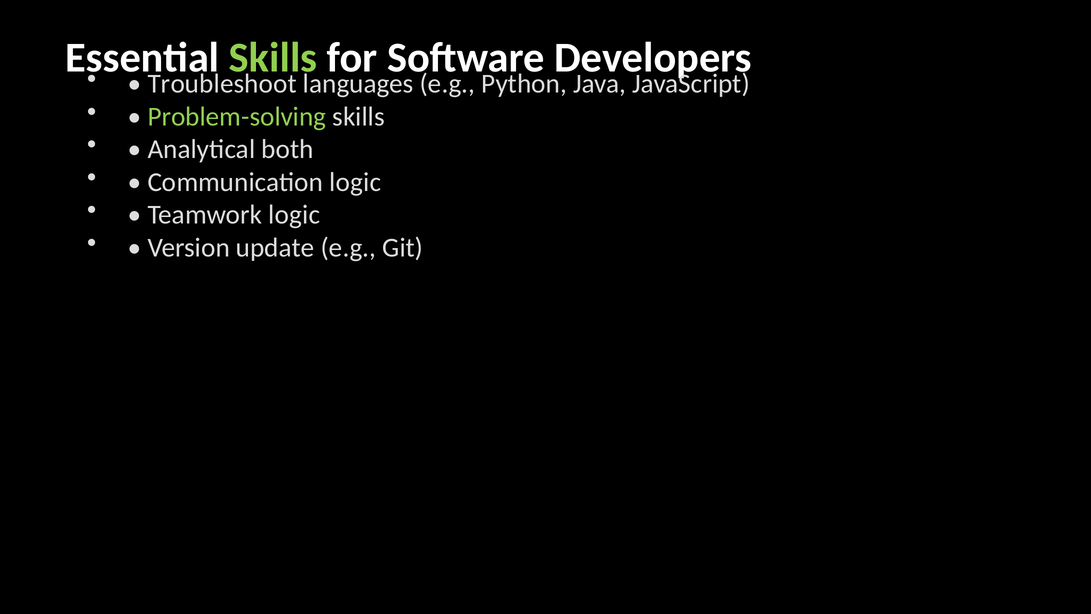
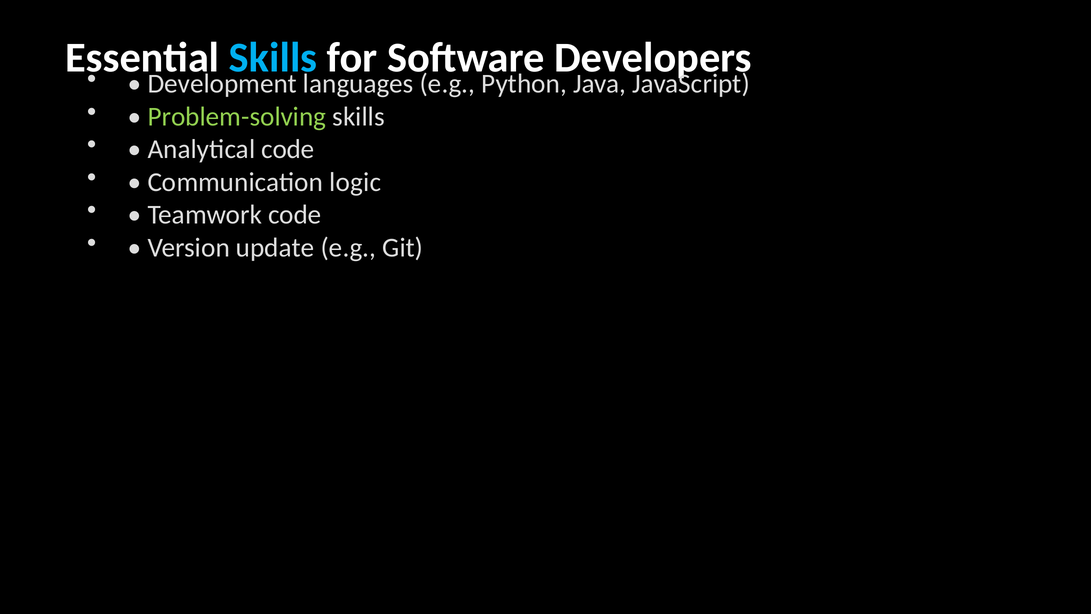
Skills colour: light green -> light blue (273, 58)
Troubleshoot: Troubleshoot -> Development (222, 84)
Analytical both: both -> code (288, 149)
Teamwork logic: logic -> code (295, 215)
